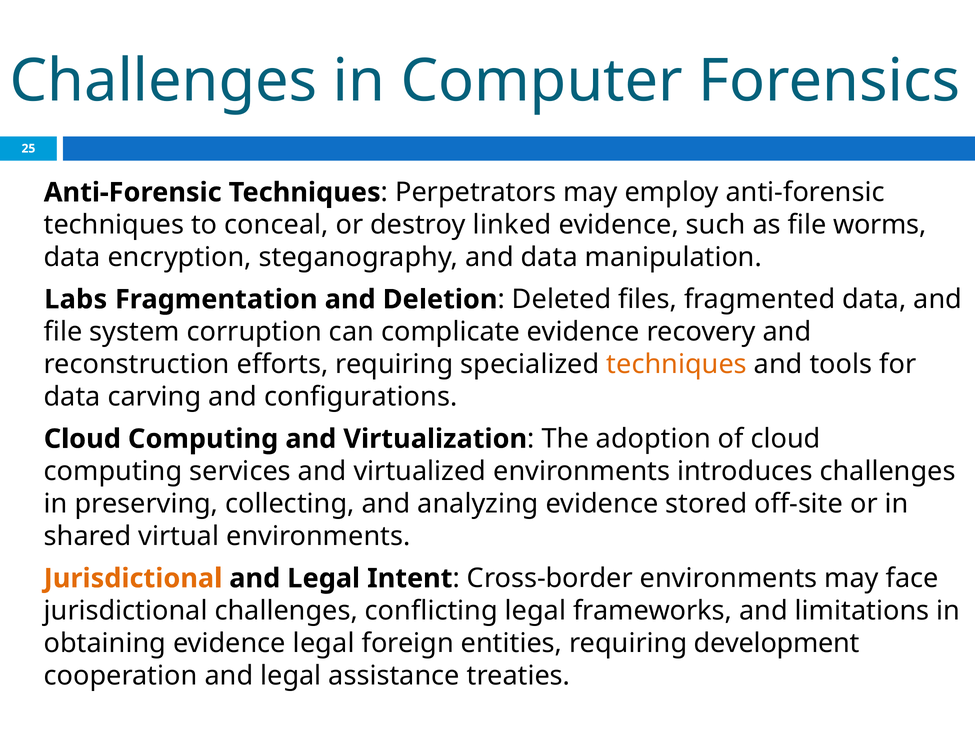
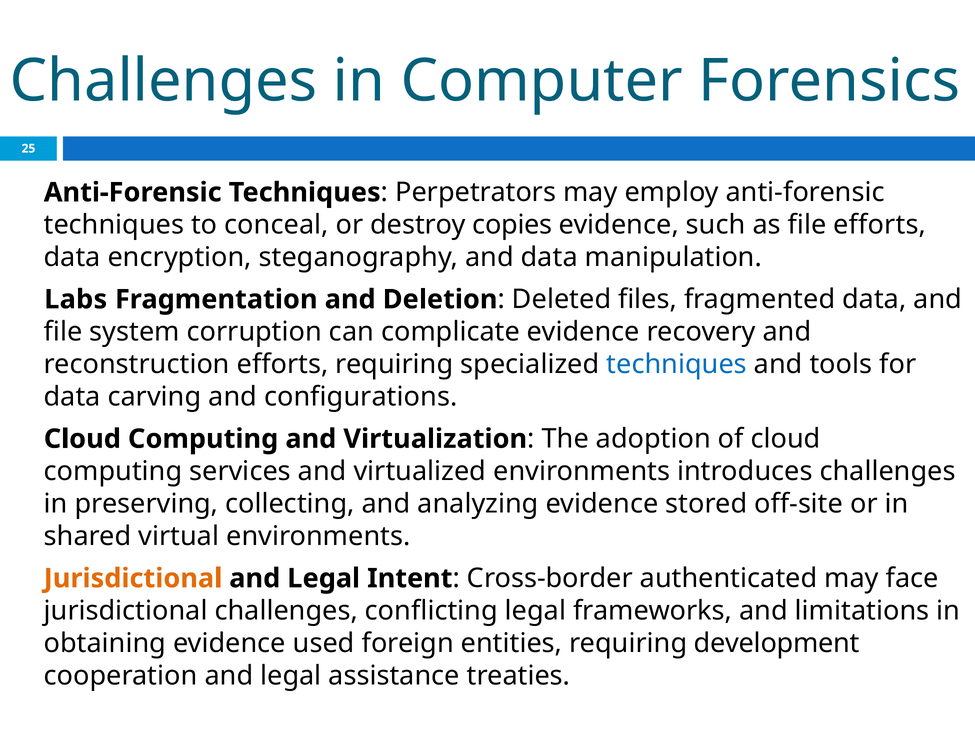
linked: linked -> copies (512, 225)
file worms: worms -> efforts (880, 225)
techniques colour: orange -> blue (677, 365)
Cross-border environments: environments -> authenticated (729, 579)
evidence legal: legal -> used (324, 644)
